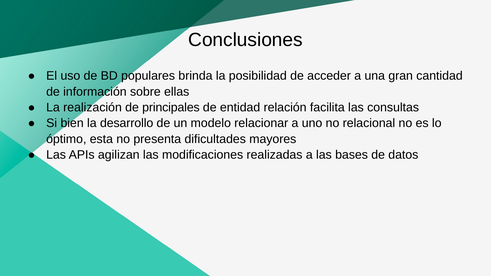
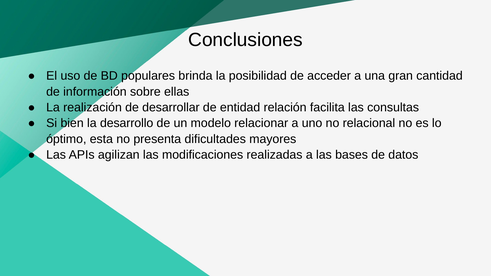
principales: principales -> desarrollar (171, 108)
